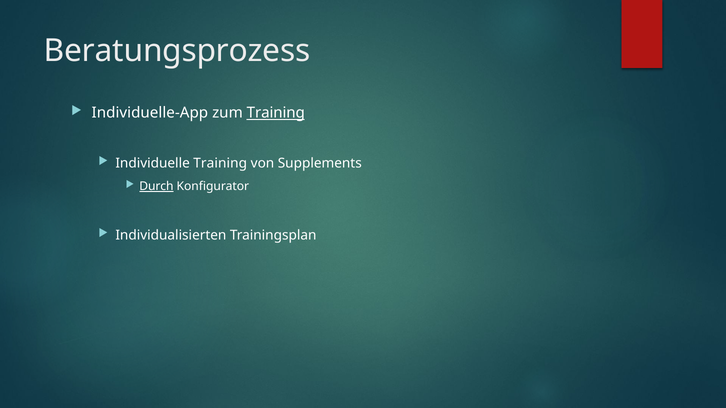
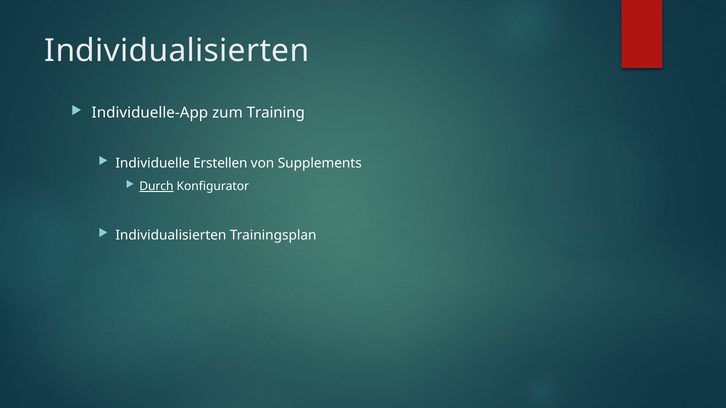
Beratungsprozess: Beratungsprozess -> Individualisierten (177, 51)
Training underline: present -> none (276, 113)
Individuelle Training: Training -> Erstellen (220, 164)
